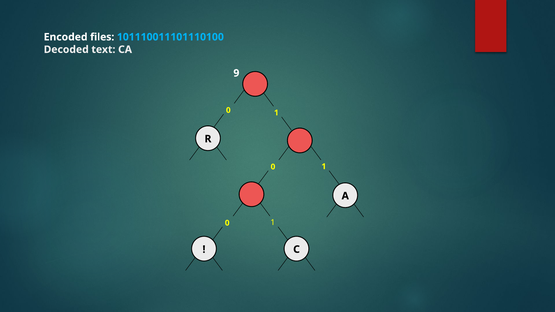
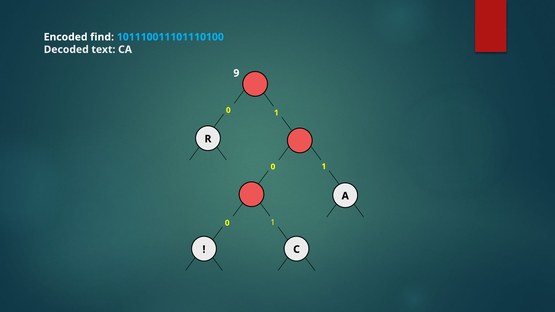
files: files -> find (102, 37)
